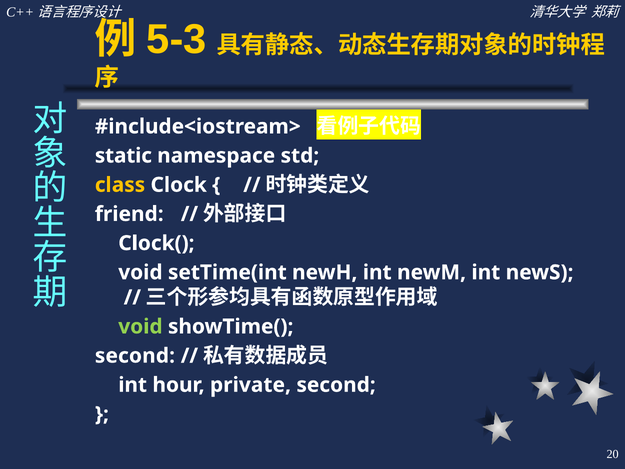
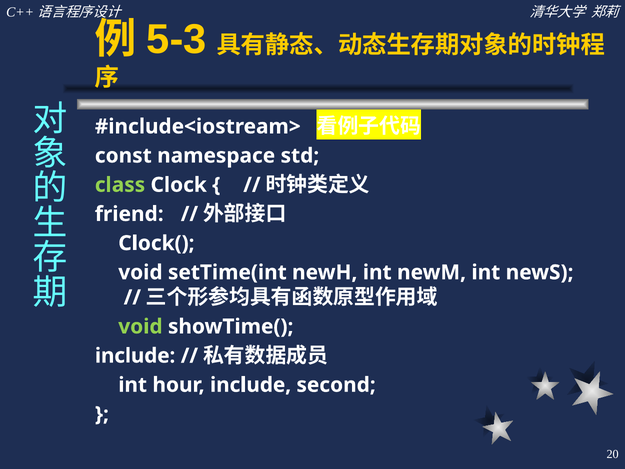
static: static -> const (123, 156)
class colour: yellow -> light green (120, 185)
second: second -> include (135, 356)
hour private: private -> include (251, 385)
